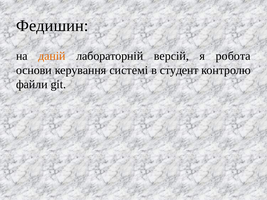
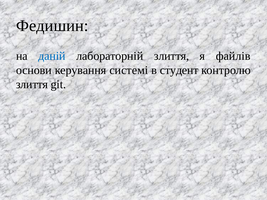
даній colour: orange -> blue (52, 56)
лабораторній версій: версій -> злиття (171, 56)
робота: робота -> файлів (233, 56)
файли: файли -> злиття (32, 84)
